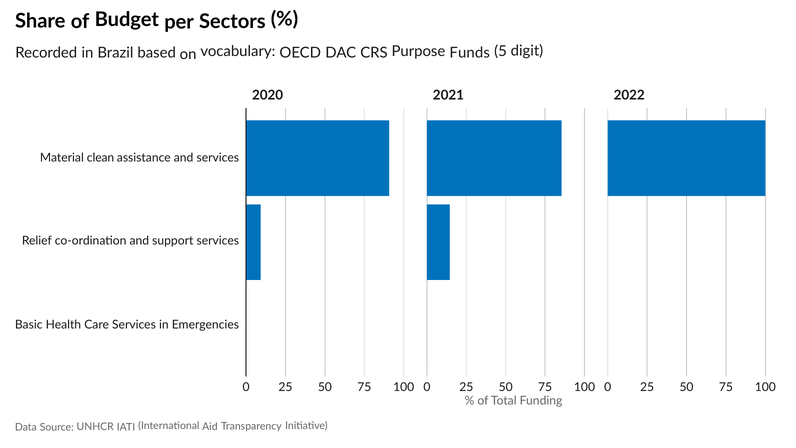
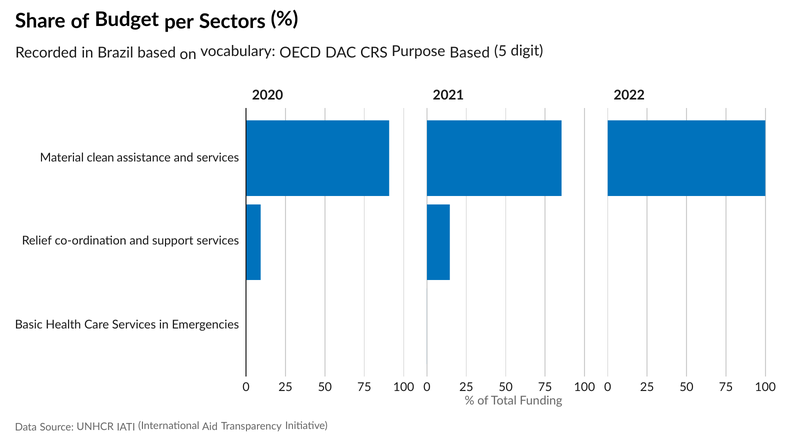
Purpose Funds: Funds -> Based (470, 53)
